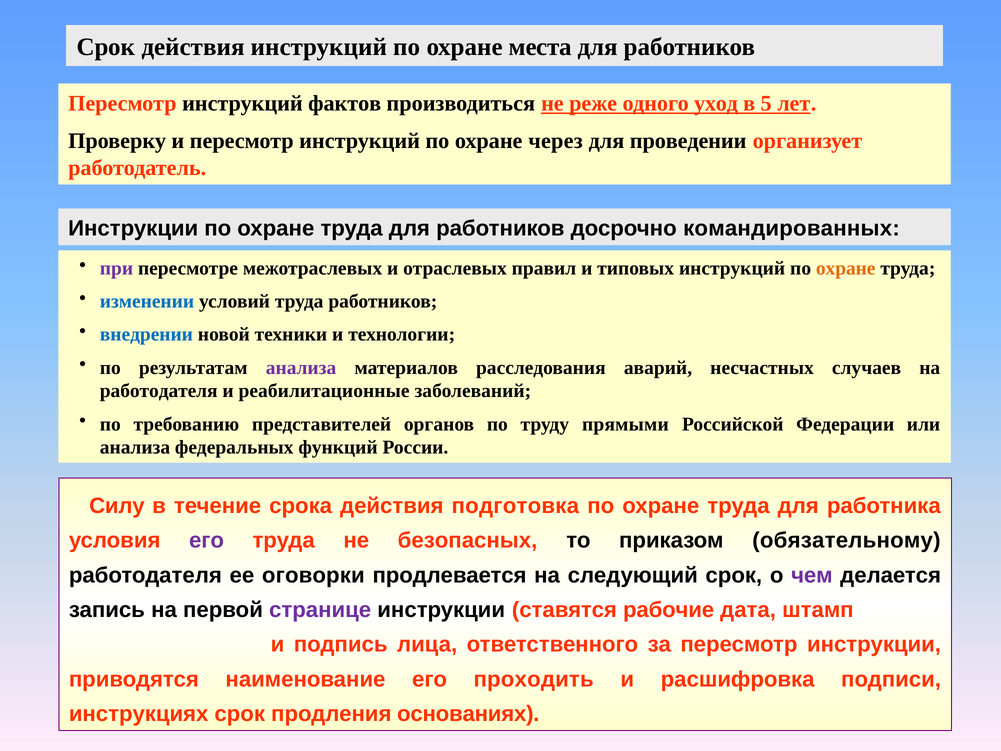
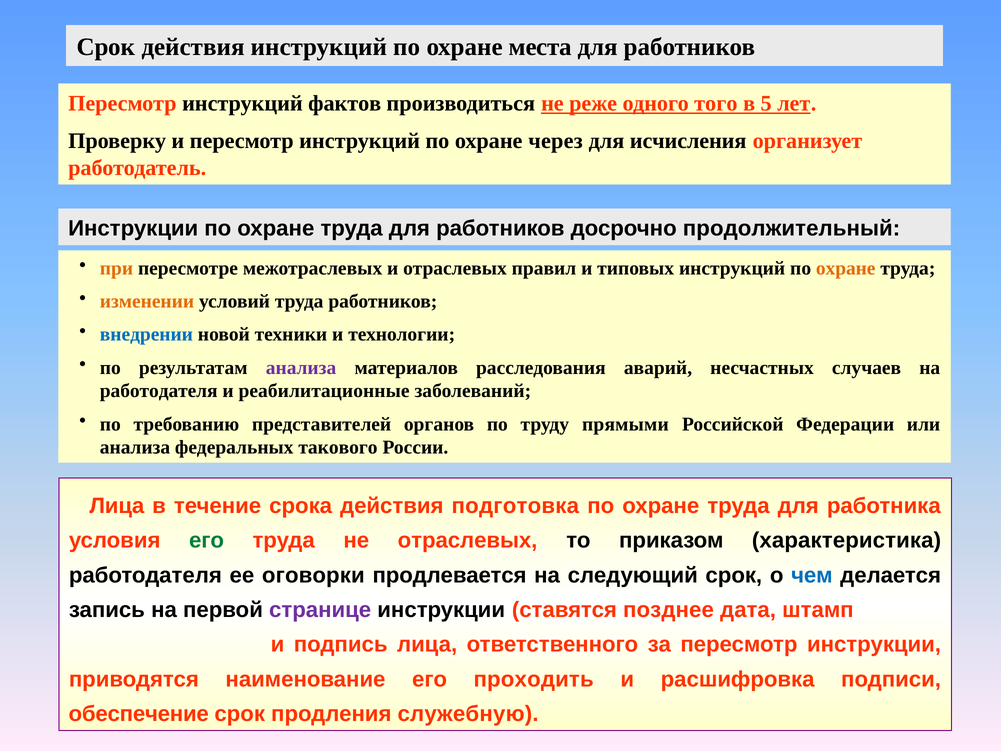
уход: уход -> того (716, 103)
проведении: проведении -> исчисления (688, 141)
командированных: командированных -> продолжительный (792, 228)
при colour: purple -> orange (116, 268)
изменении colour: blue -> orange (147, 301)
функций: функций -> такового (338, 447)
Силу: Силу -> Лица (117, 506)
его colour: purple -> green (207, 540)
не безопасных: безопасных -> отраслевых (468, 540)
обязательному: обязательному -> характеристика (847, 540)
чем colour: purple -> blue (812, 575)
рабочие: рабочие -> позднее (668, 610)
инструкциях: инструкциях -> обеспечение (139, 714)
основаниях: основаниях -> служебную (468, 714)
